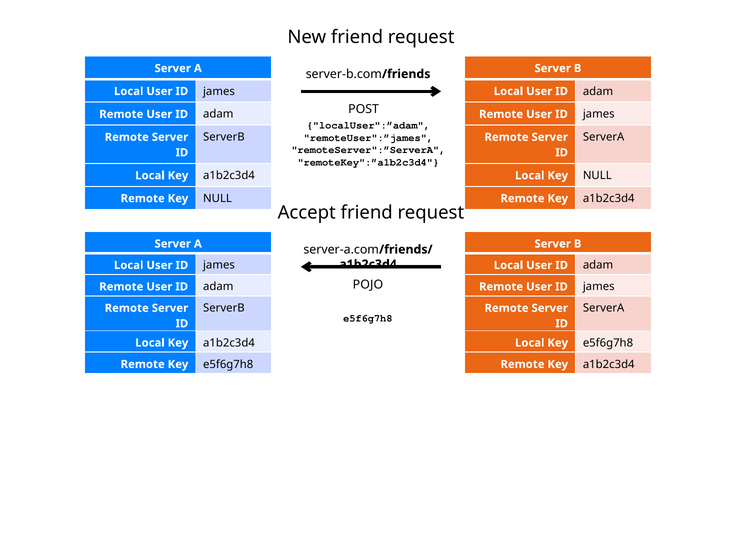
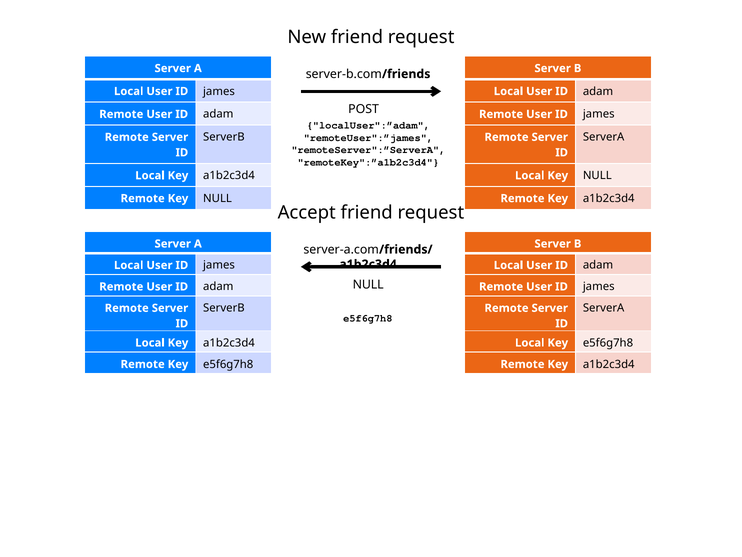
POJO: POJO -> NULL (368, 284)
